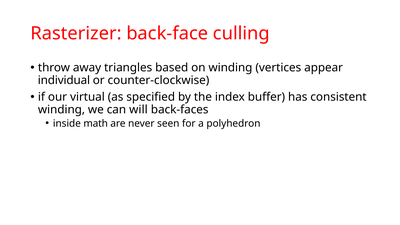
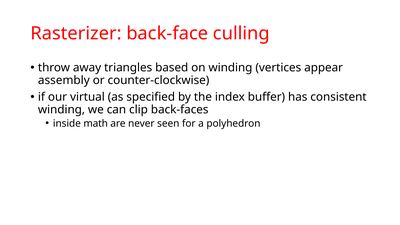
individual: individual -> assembly (64, 80)
will: will -> clip (139, 110)
